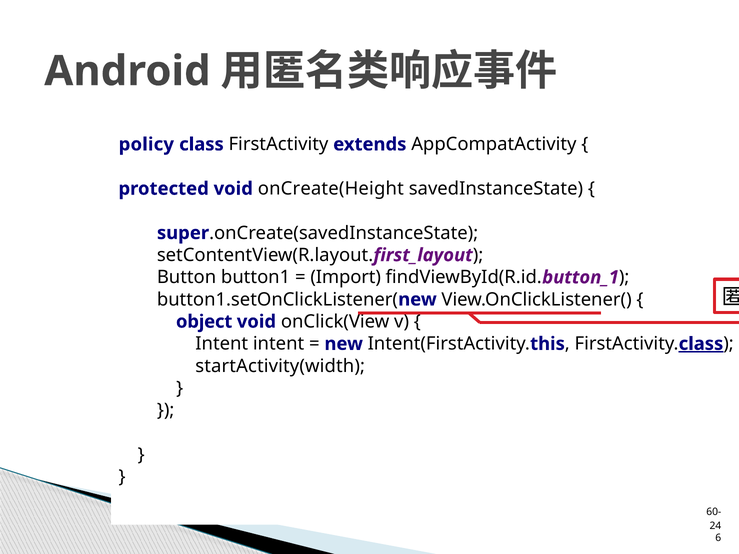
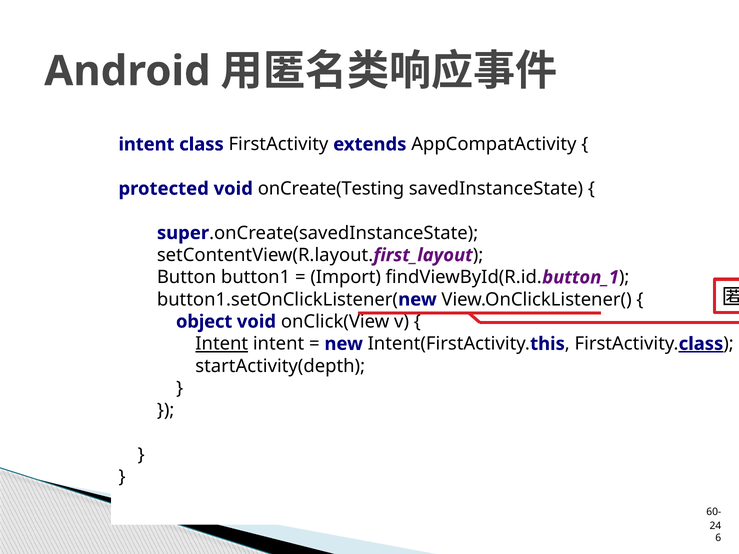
policy: policy -> intent (146, 144)
onCreate(Height: onCreate(Height -> onCreate(Testing (331, 189)
Intent underline: none -> present (222, 344)
startActivity(width: startActivity(width -> startActivity(depth (280, 366)
